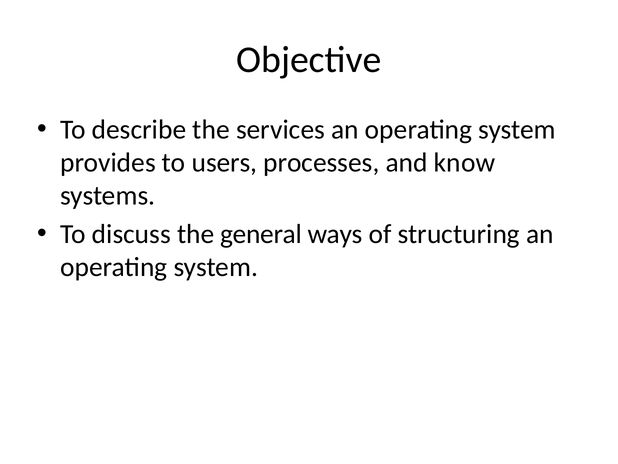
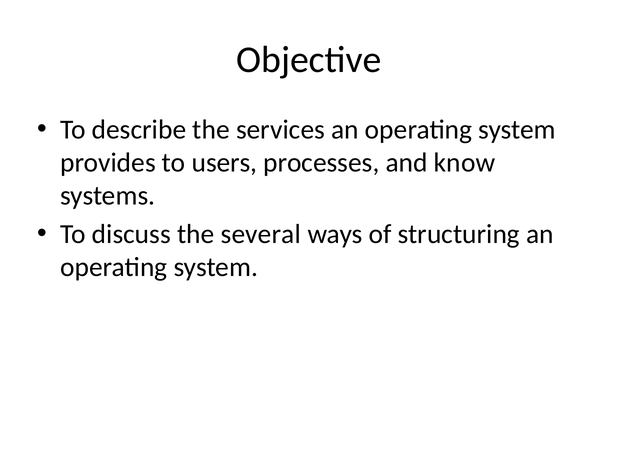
general: general -> several (261, 234)
